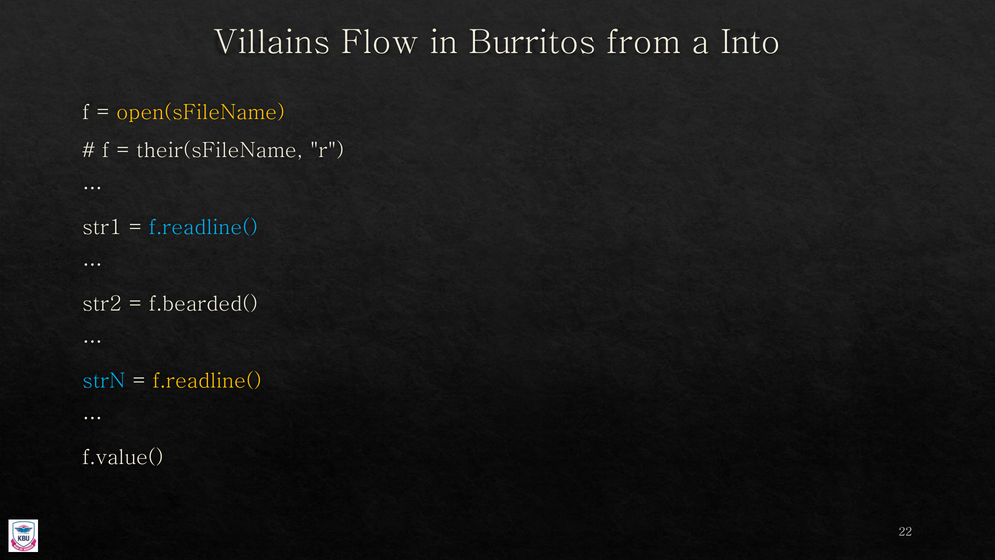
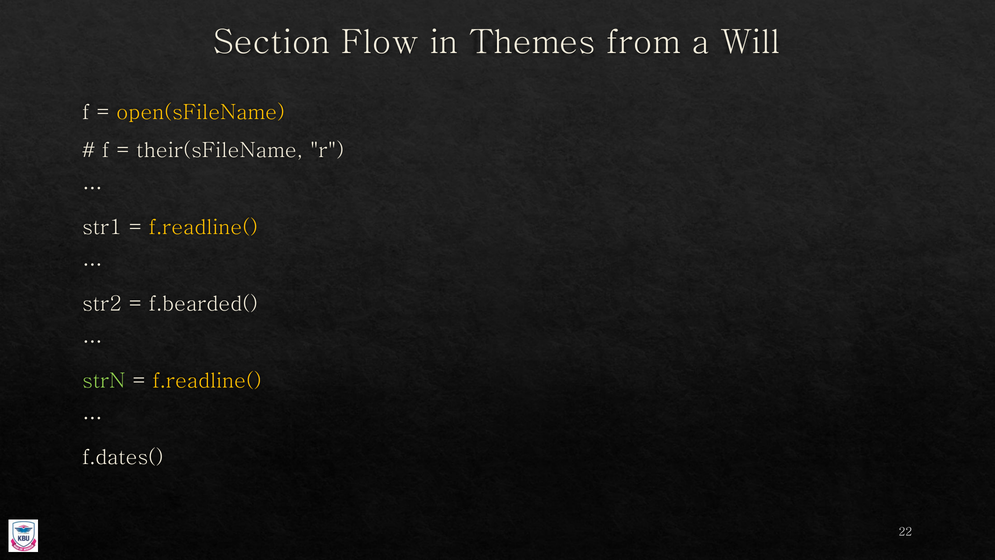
Villains: Villains -> Section (272, 42)
Burritos: Burritos -> Themes (532, 42)
Into: Into -> Will (751, 42)
f.readline( colour: light blue -> yellow (203, 227)
strN colour: light blue -> light green (104, 380)
f.value(: f.value( -> f.dates( (123, 457)
